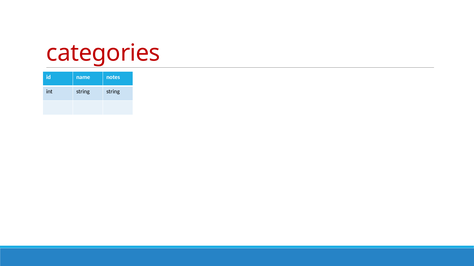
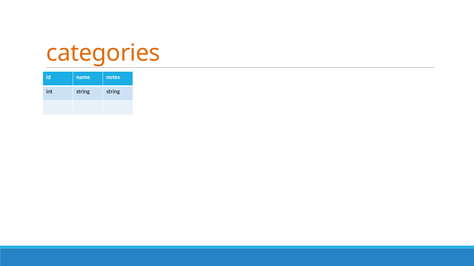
categories colour: red -> orange (103, 53)
